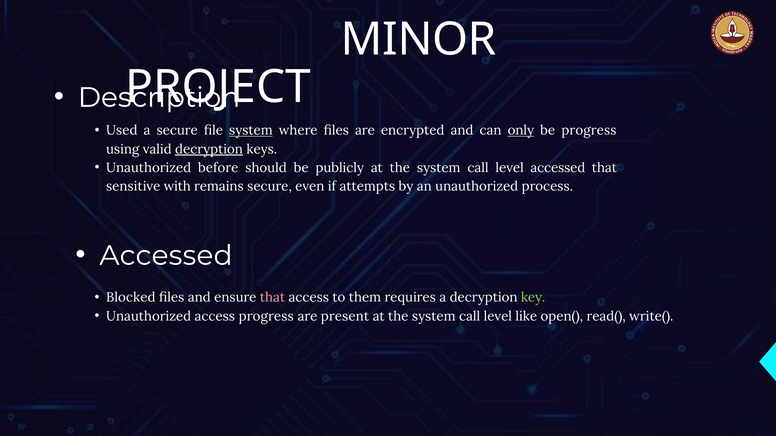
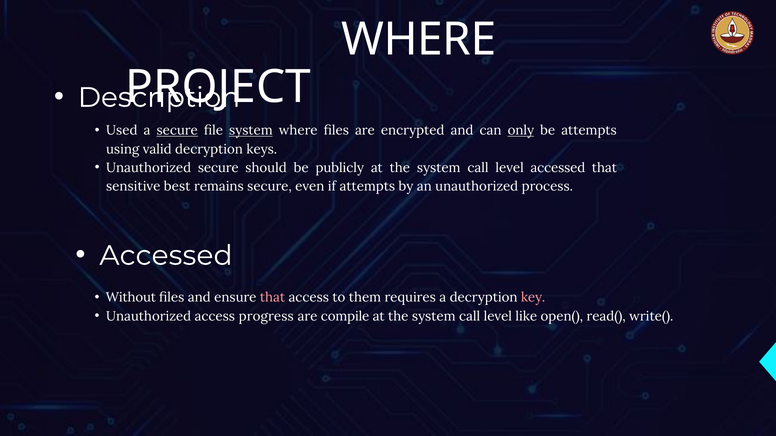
MINOR: MINOR -> WHERE (419, 40)
secure underline: none -> present (177, 131)
be progress: progress -> attempts (589, 131)
decryption underline: present -> none (209, 149)
Unauthorized before: before -> secure (218, 168)
with: with -> best (177, 187)
Blocked: Blocked -> Without (131, 298)
key colour: light green -> pink (533, 298)
present: present -> compile (345, 317)
